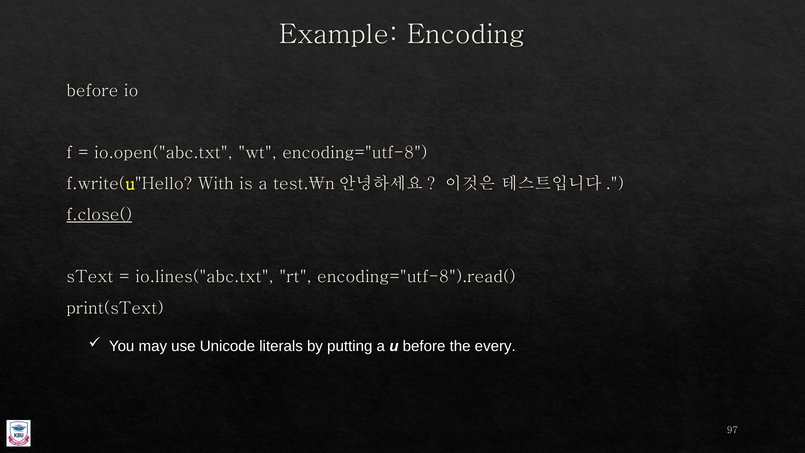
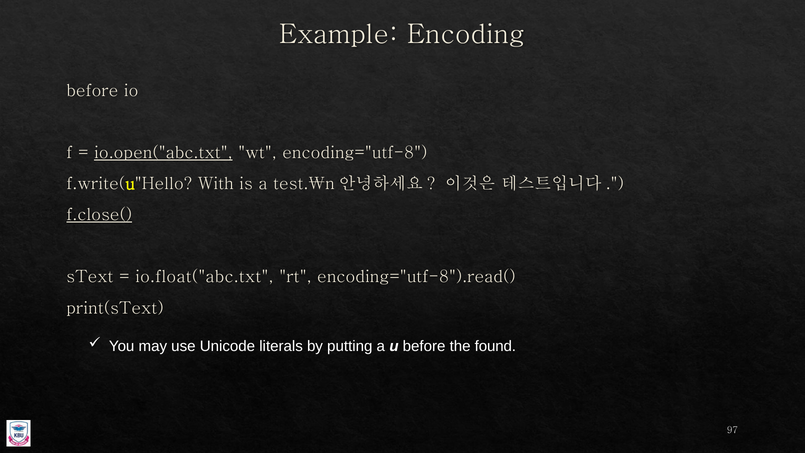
io.open("abc.txt underline: none -> present (163, 153)
io.lines("abc.txt: io.lines("abc.txt -> io.float("abc.txt (204, 277)
every: every -> found (495, 346)
